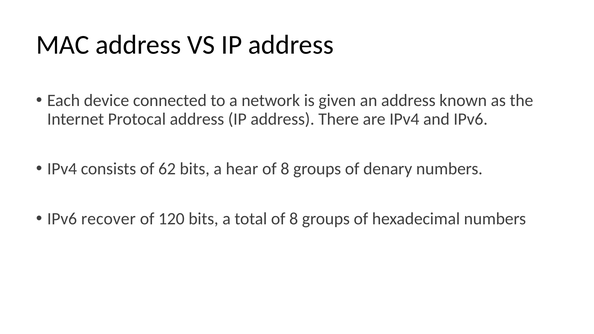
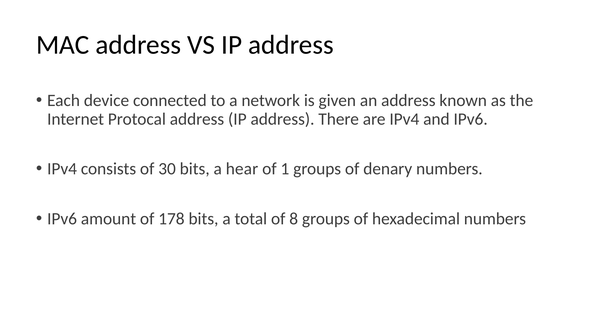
62: 62 -> 30 (167, 169)
8: 8 -> 1 (285, 169)
recover: recover -> amount (109, 219)
120: 120 -> 178 (171, 219)
